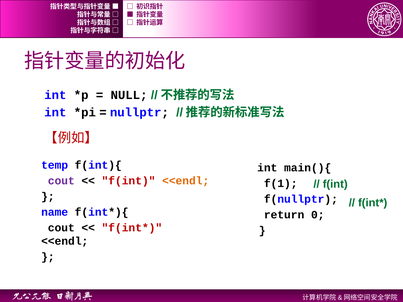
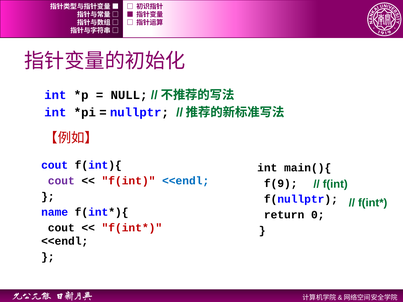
temp: temp -> cout (55, 165)
<<endl colour: orange -> blue (186, 181)
f(1: f(1 -> f(9 (281, 184)
